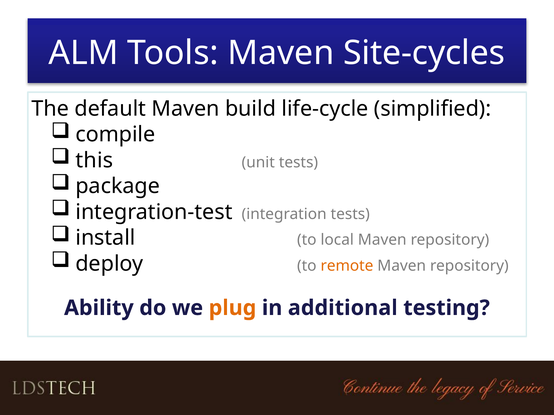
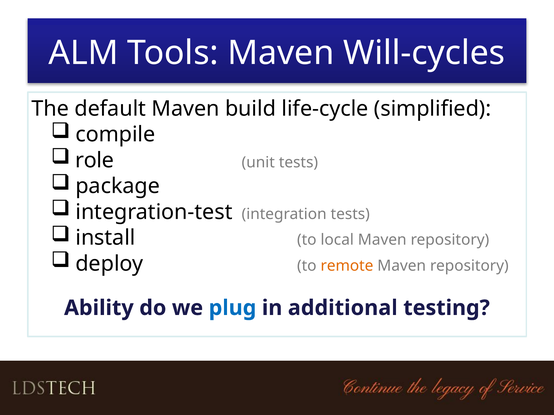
Site-cycles: Site-cycles -> Will-cycles (424, 53)
this: this -> role (95, 160)
plug colour: orange -> blue (233, 308)
